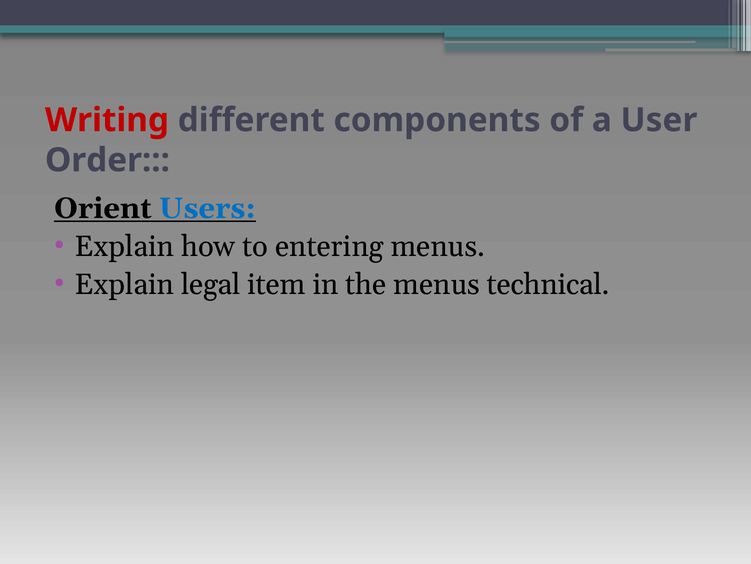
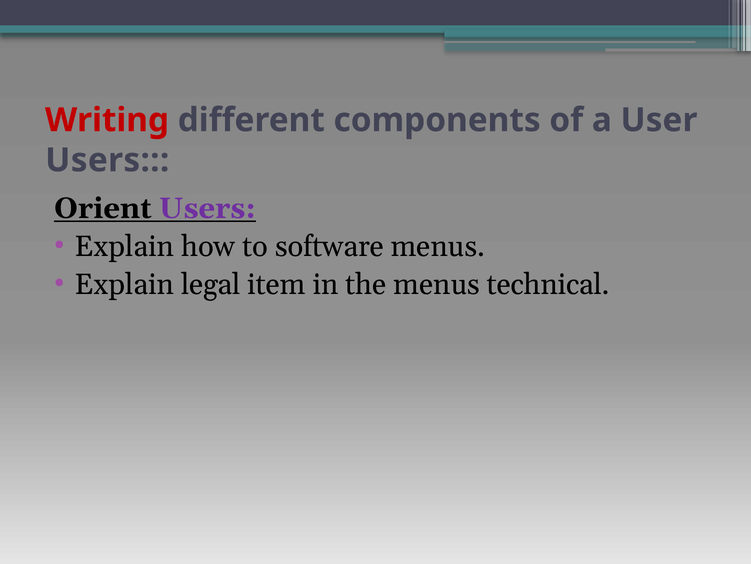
Order: Order -> Users (107, 160)
Users colour: blue -> purple (208, 208)
entering: entering -> software (330, 246)
